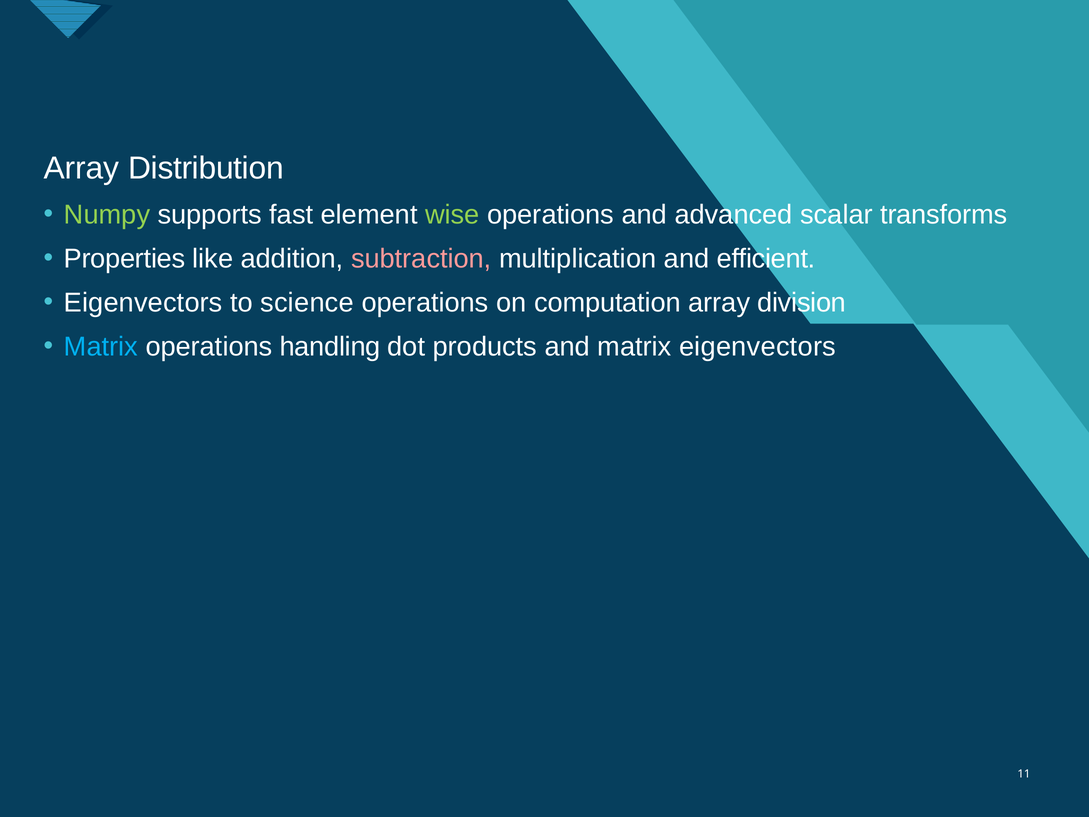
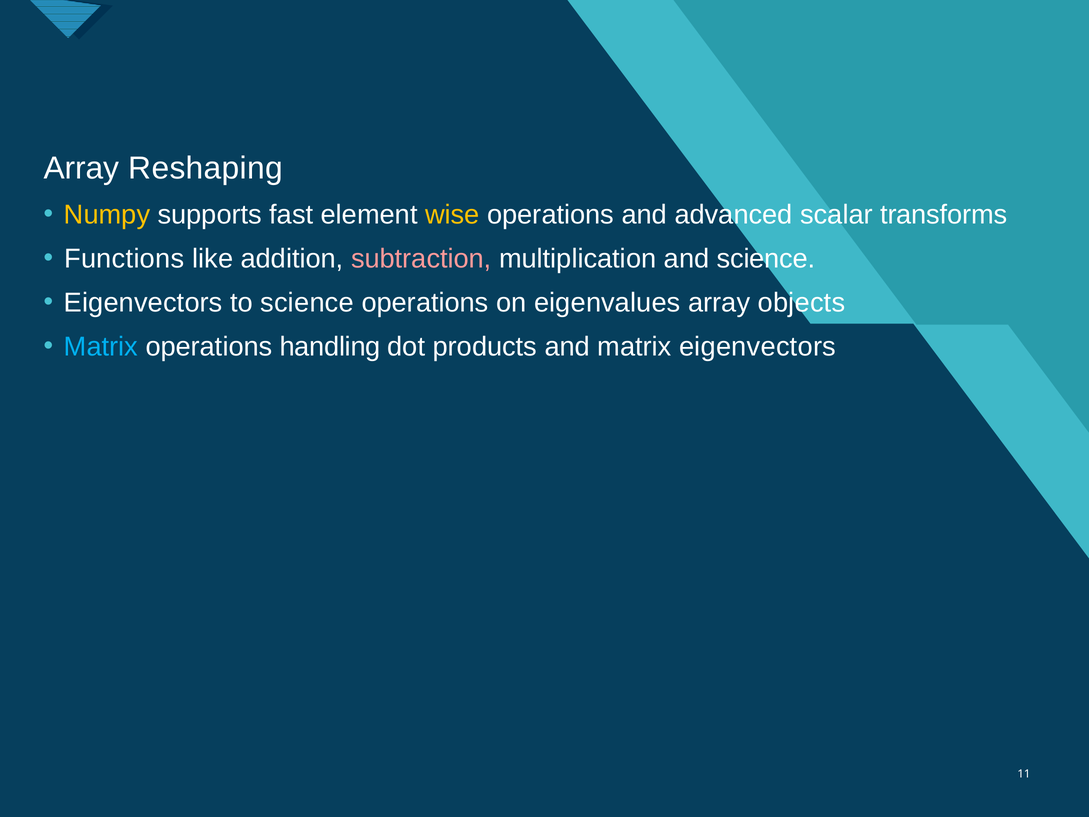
Distribution: Distribution -> Reshaping (206, 168)
Numpy colour: light green -> yellow (107, 215)
wise colour: light green -> yellow (452, 215)
Properties: Properties -> Functions (124, 259)
and efficient: efficient -> science (766, 259)
computation: computation -> eigenvalues (607, 303)
division: division -> objects (801, 303)
